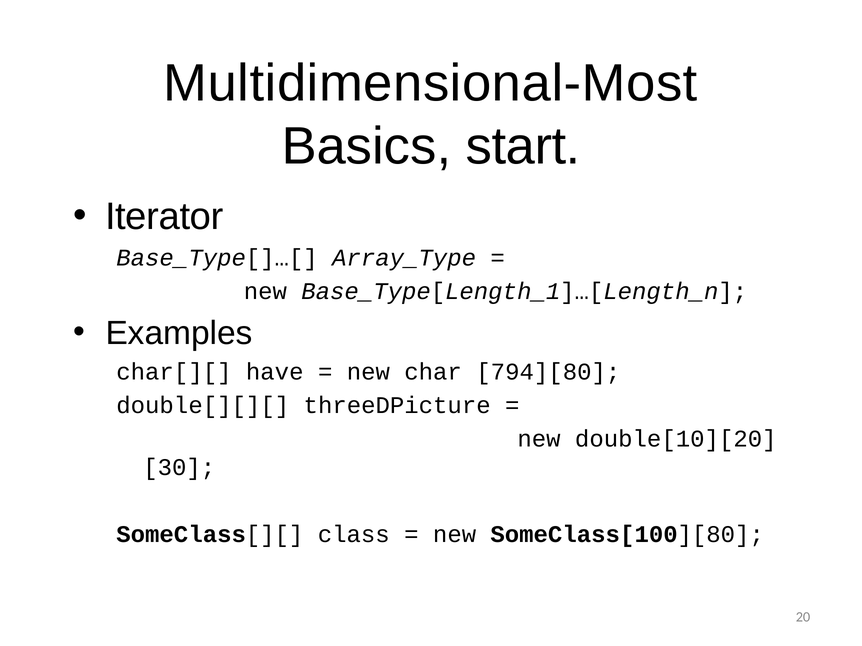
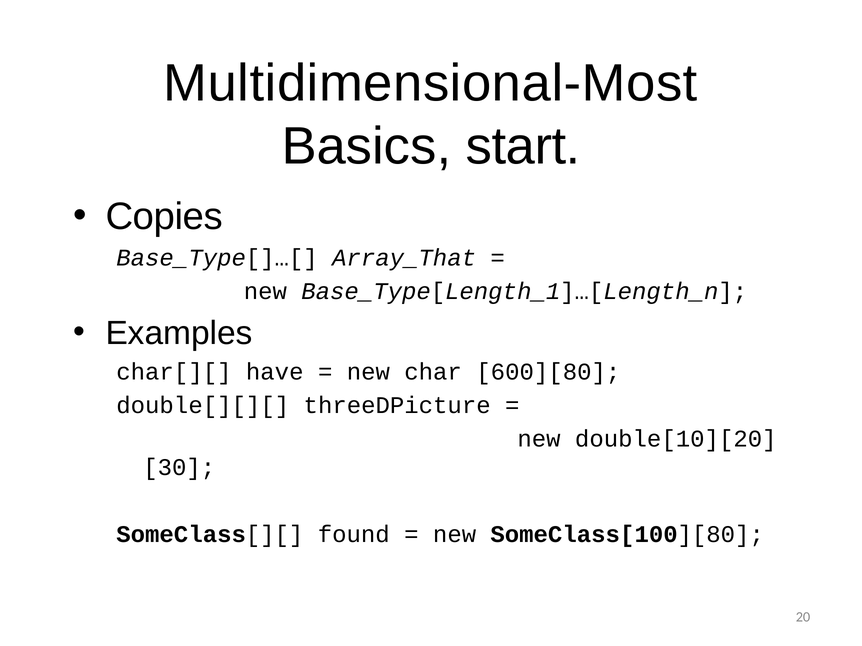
Iterator: Iterator -> Copies (164, 217)
Array_Type: Array_Type -> Array_That (404, 258)
794][80: 794][80 -> 600][80 (548, 372)
class: class -> found (354, 535)
